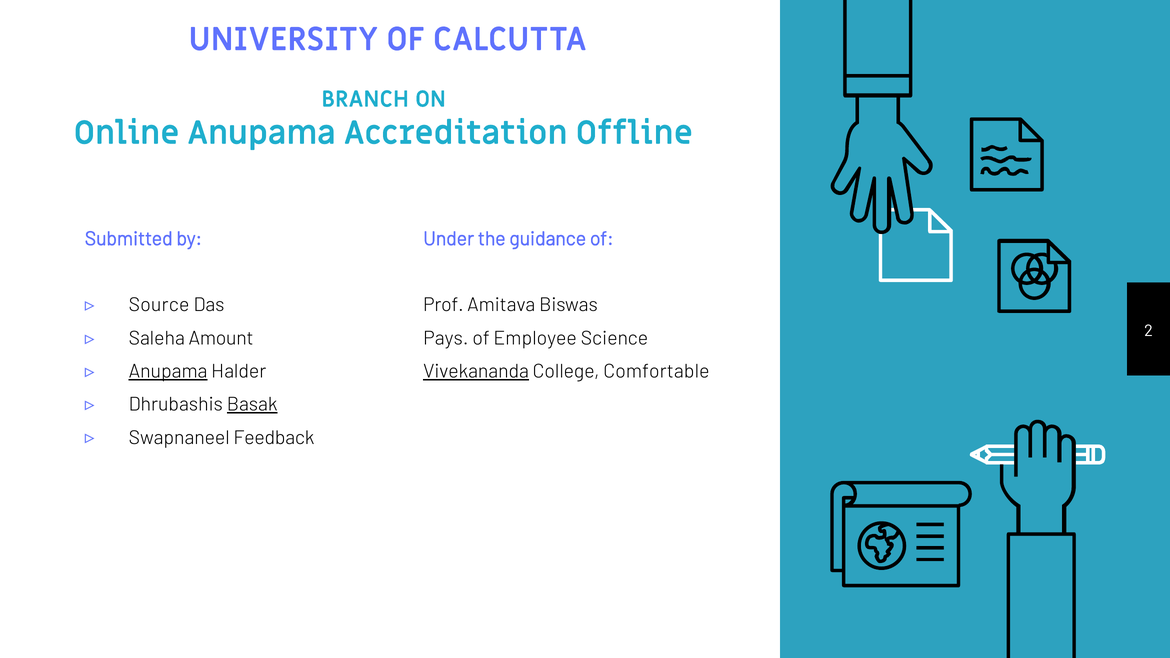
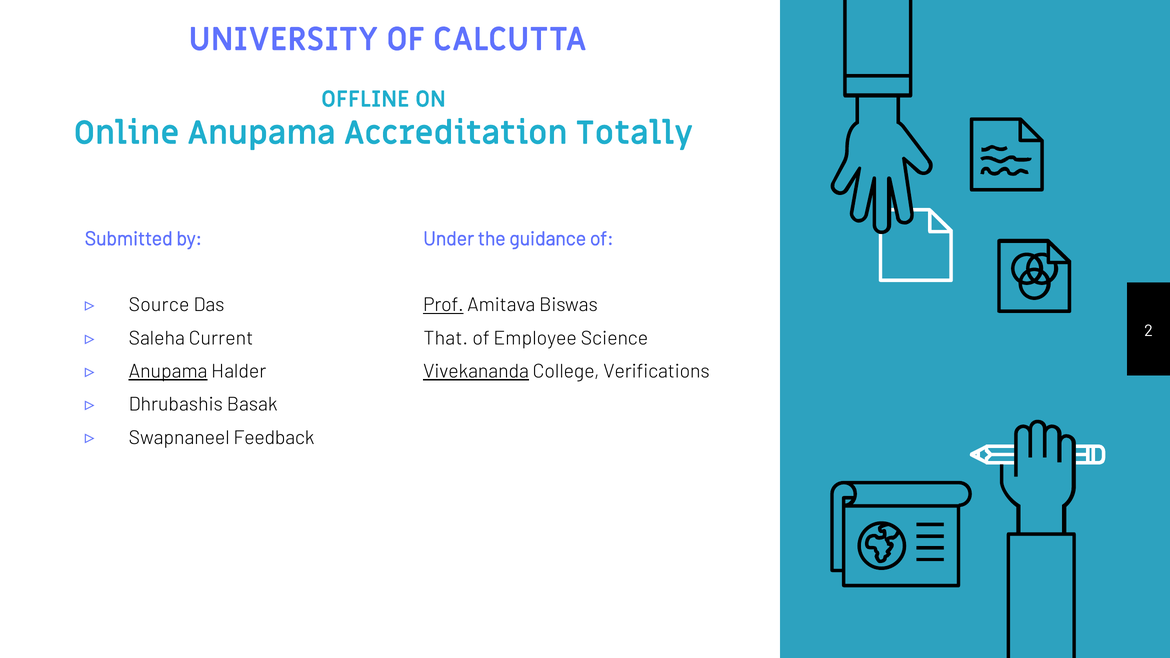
BRANCH: BRANCH -> OFFLINE (365, 99)
Offline: Offline -> Totally (634, 133)
Prof underline: none -> present (443, 305)
Amount: Amount -> Current (221, 338)
Pays: Pays -> That (446, 338)
Comfortable: Comfortable -> Verifications (657, 371)
Basak underline: present -> none (252, 405)
